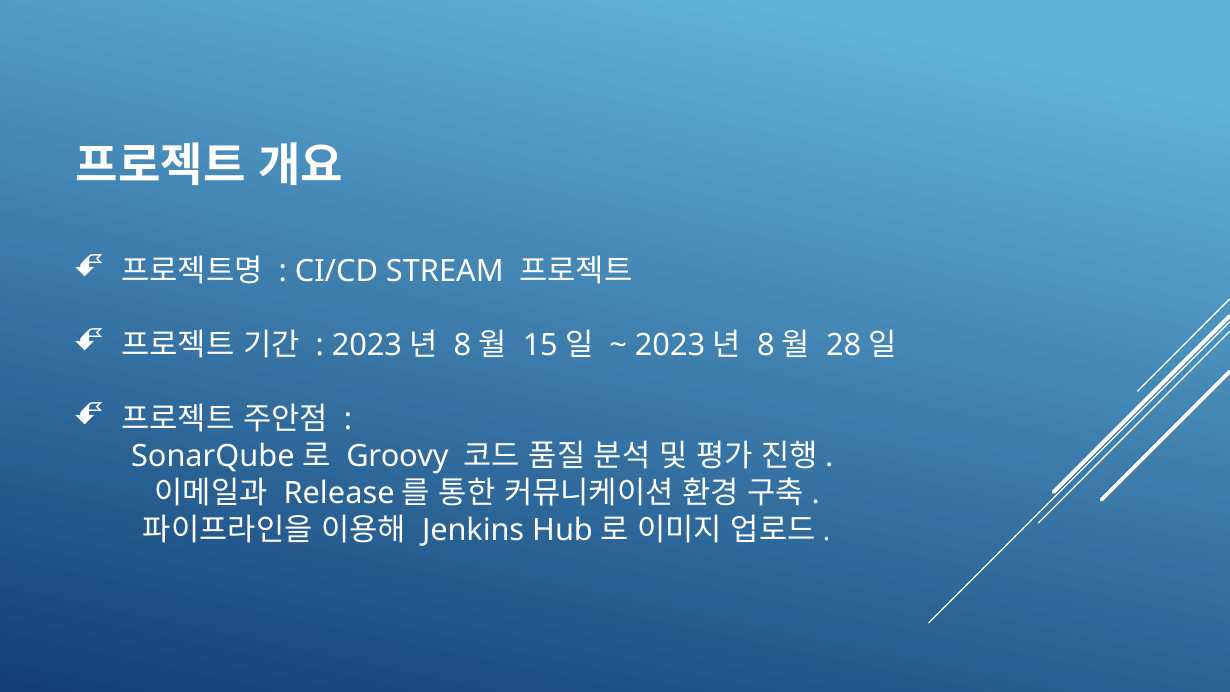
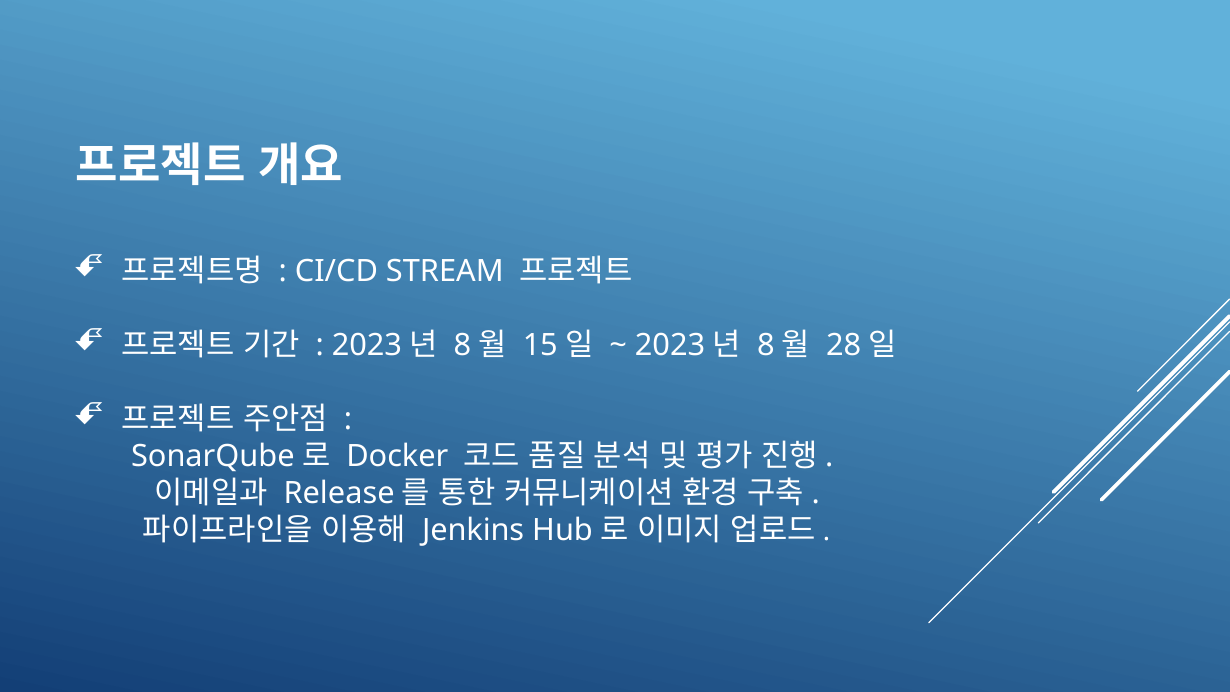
Groovy: Groovy -> Docker (397, 456)
